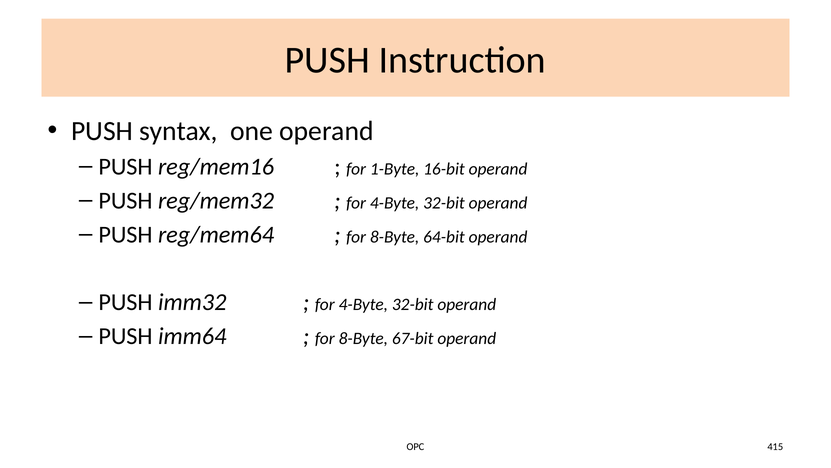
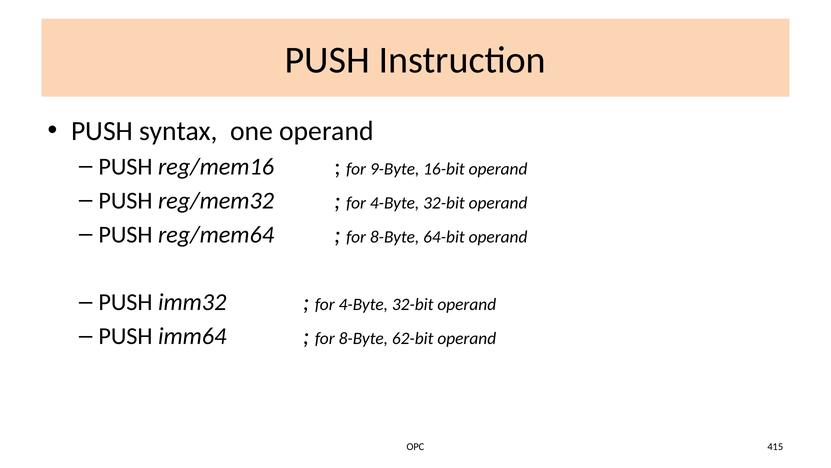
1-Byte: 1-Byte -> 9-Byte (395, 169)
67-bit: 67-bit -> 62-bit (413, 338)
